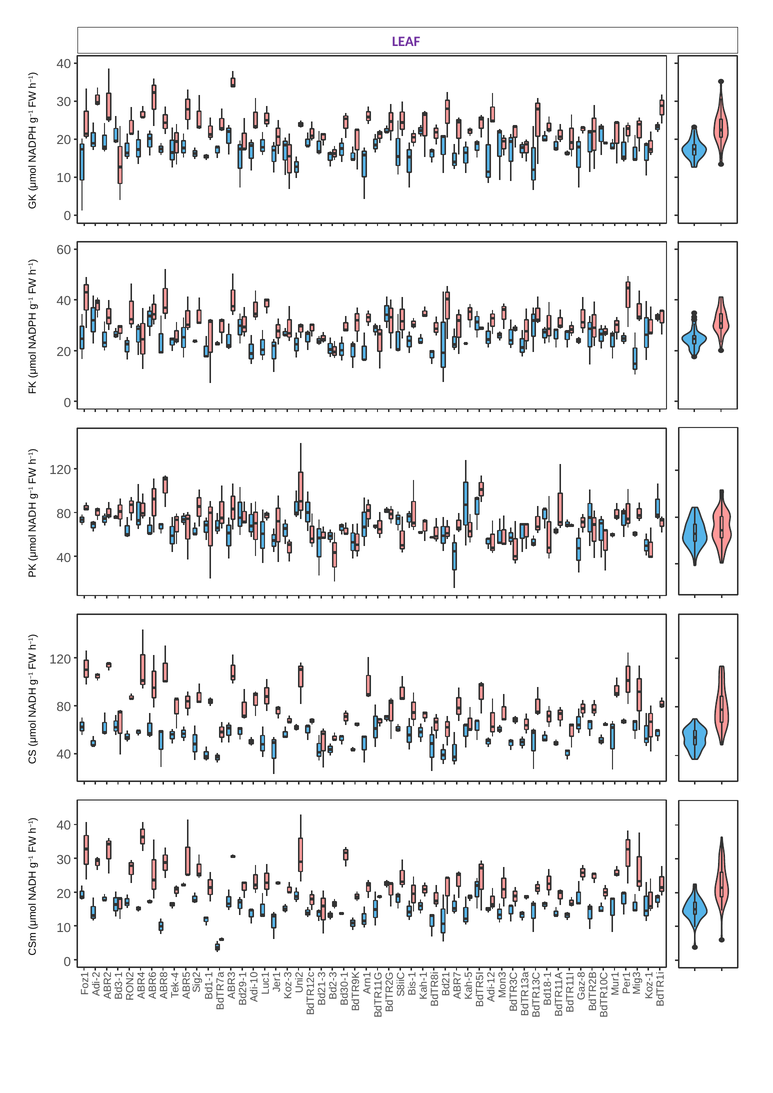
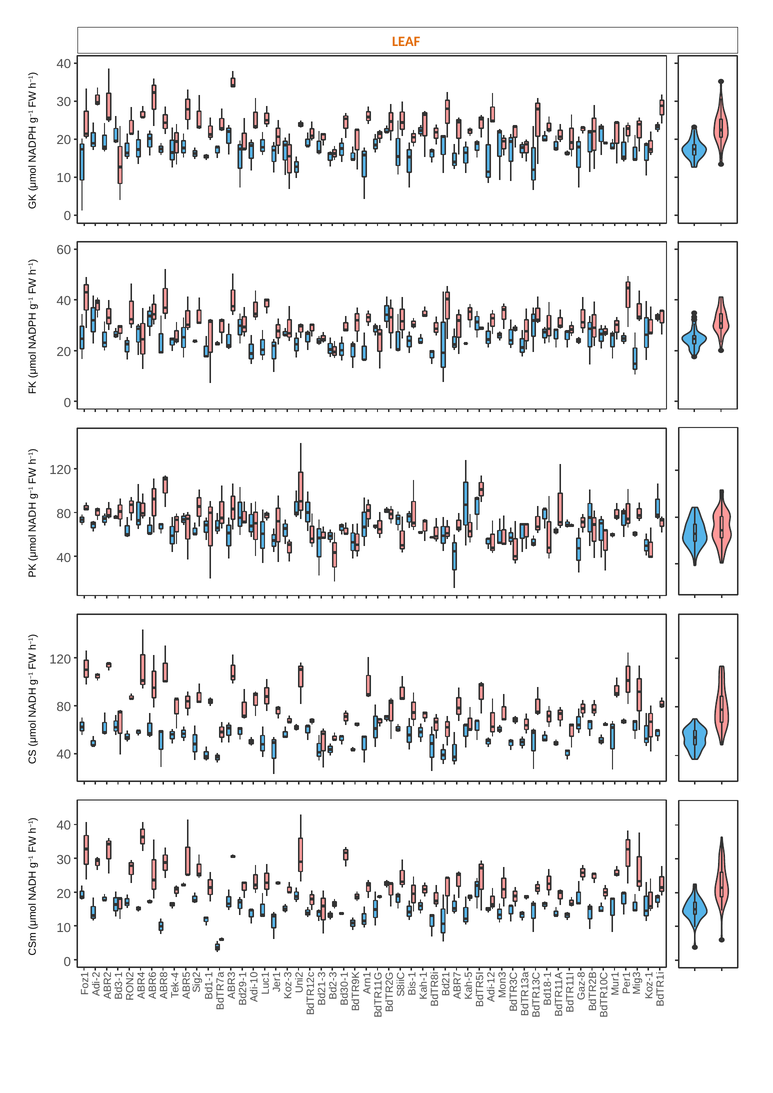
LEAF colour: purple -> orange (406, 41)
